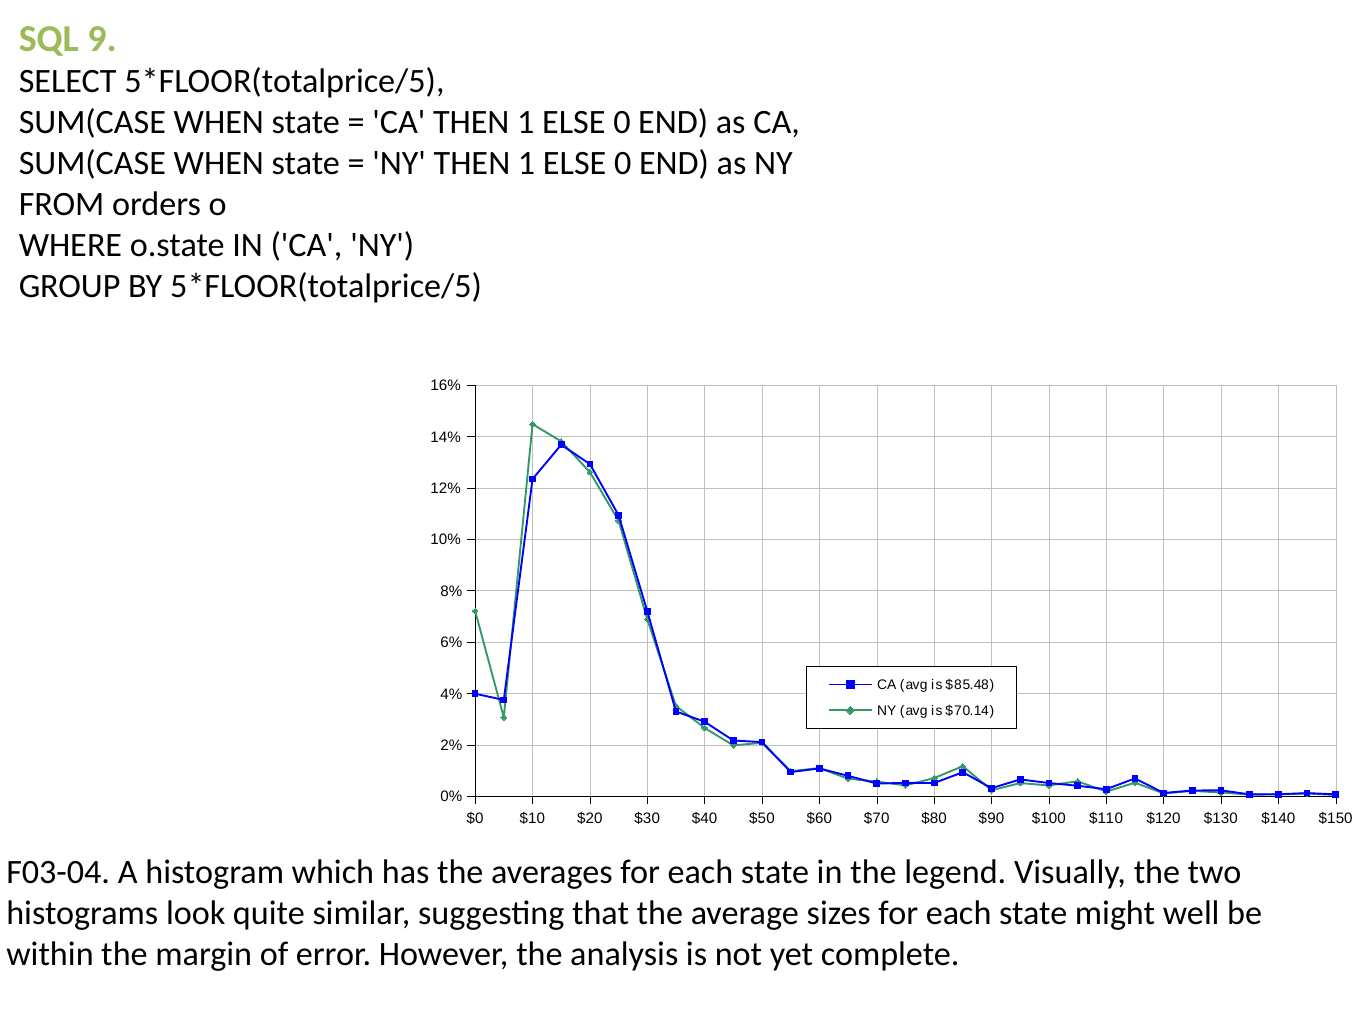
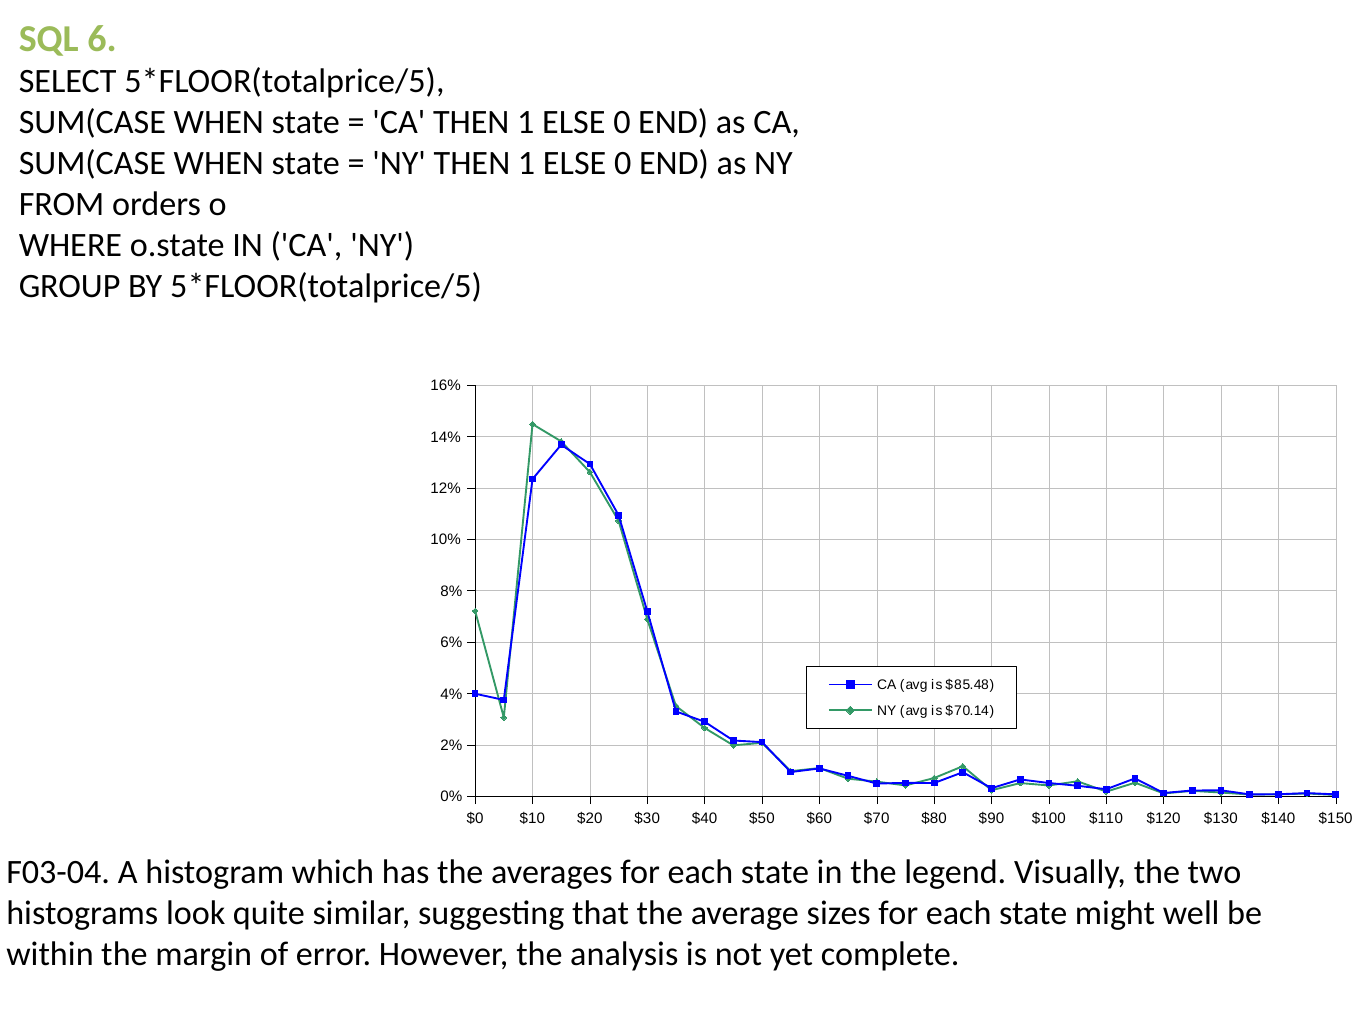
9: 9 -> 6 (102, 39)
